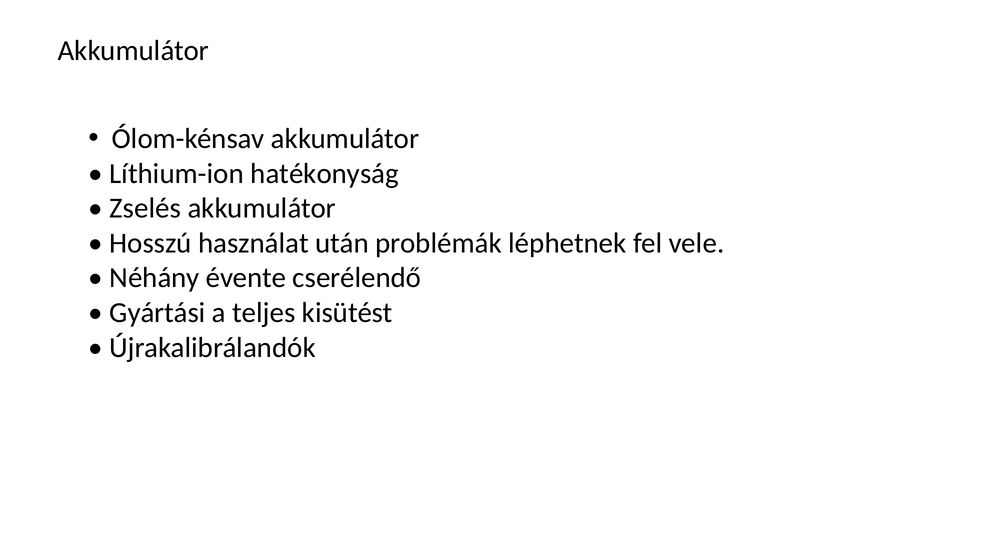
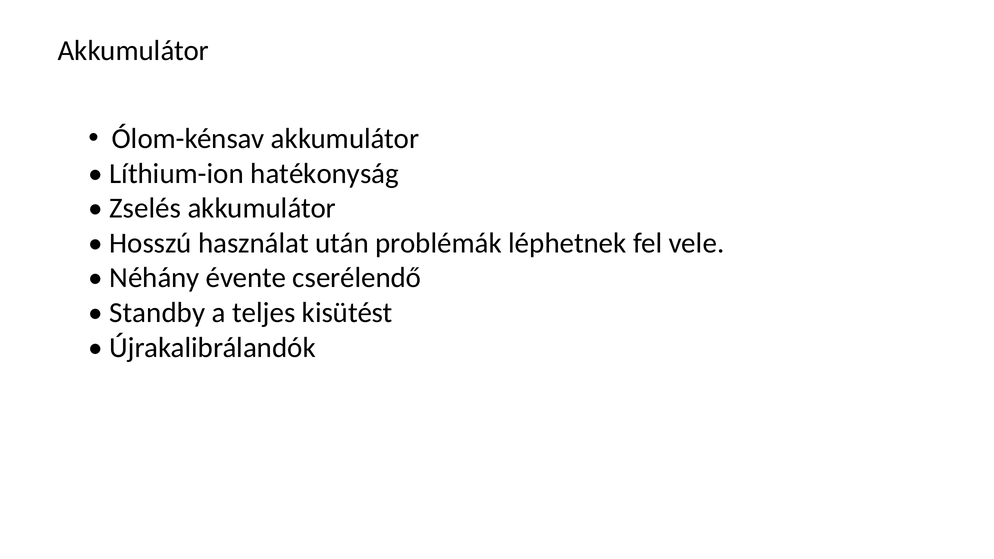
Gyártási: Gyártási -> Standby (157, 313)
